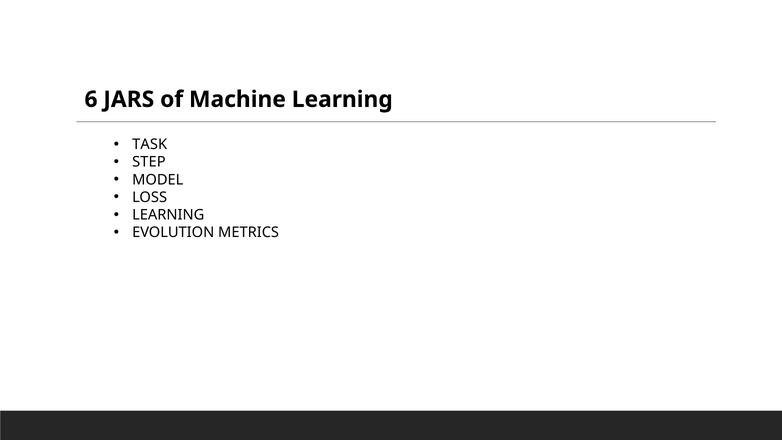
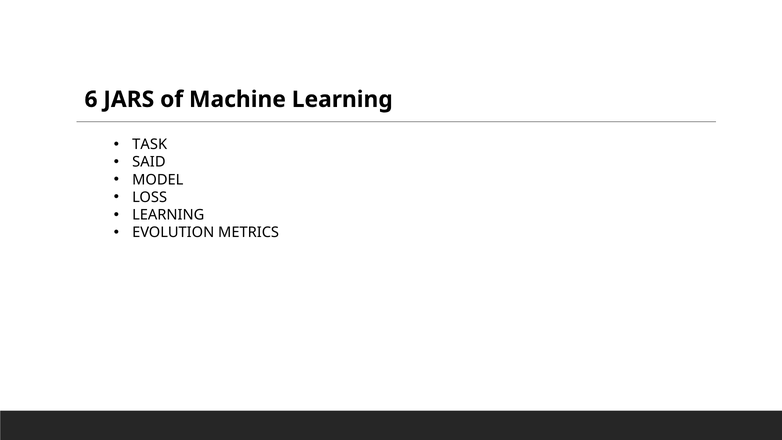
STEP: STEP -> SAID (149, 162)
